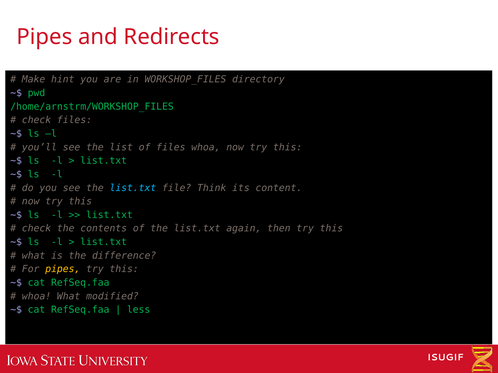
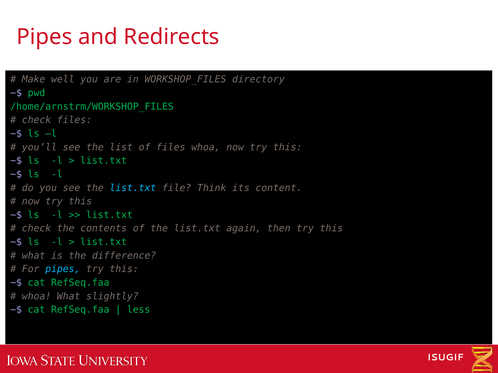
hint: hint -> well (63, 80)
pipes colour: yellow -> light blue (63, 269)
modified: modified -> slightly (112, 297)
